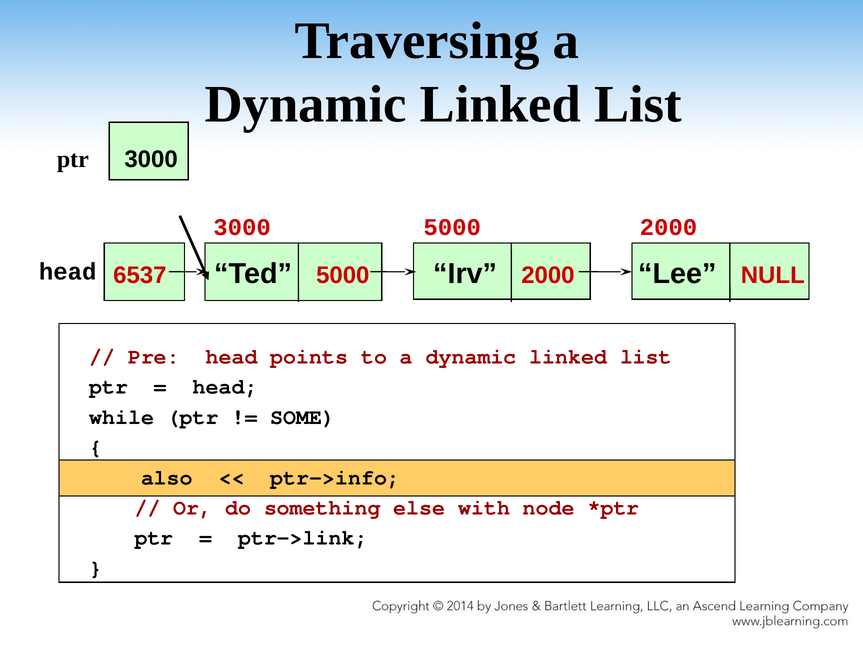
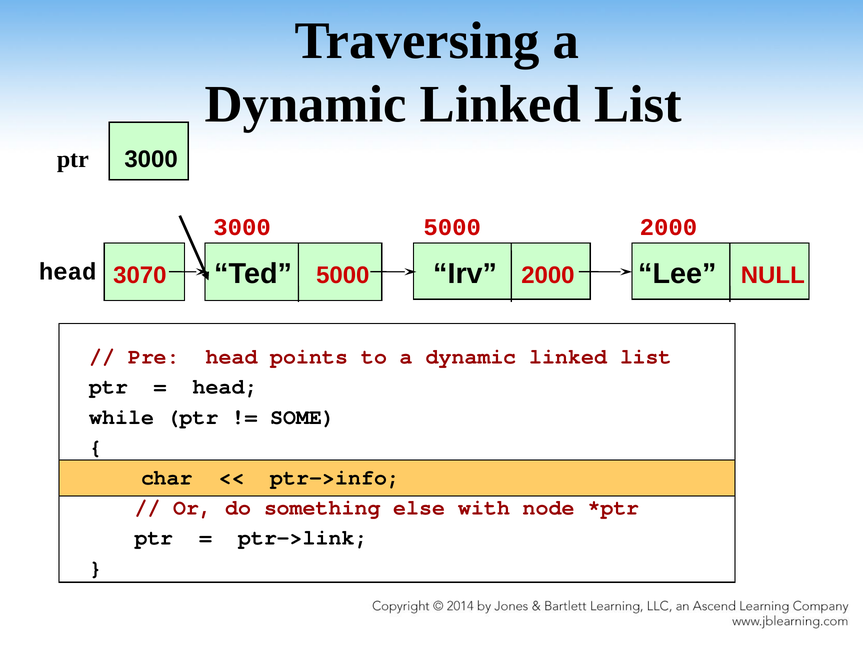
6537: 6537 -> 3070 (140, 275)
also: also -> char (167, 478)
